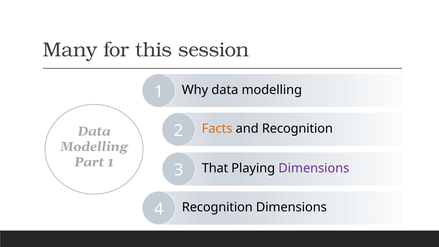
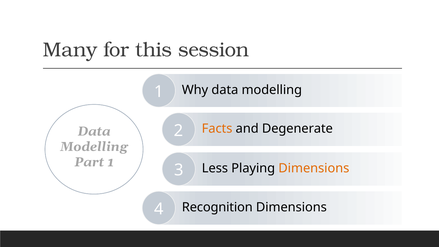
and Recognition: Recognition -> Degenerate (297, 129)
That: That -> Less (215, 168)
Dimensions colour: purple -> orange (314, 168)
